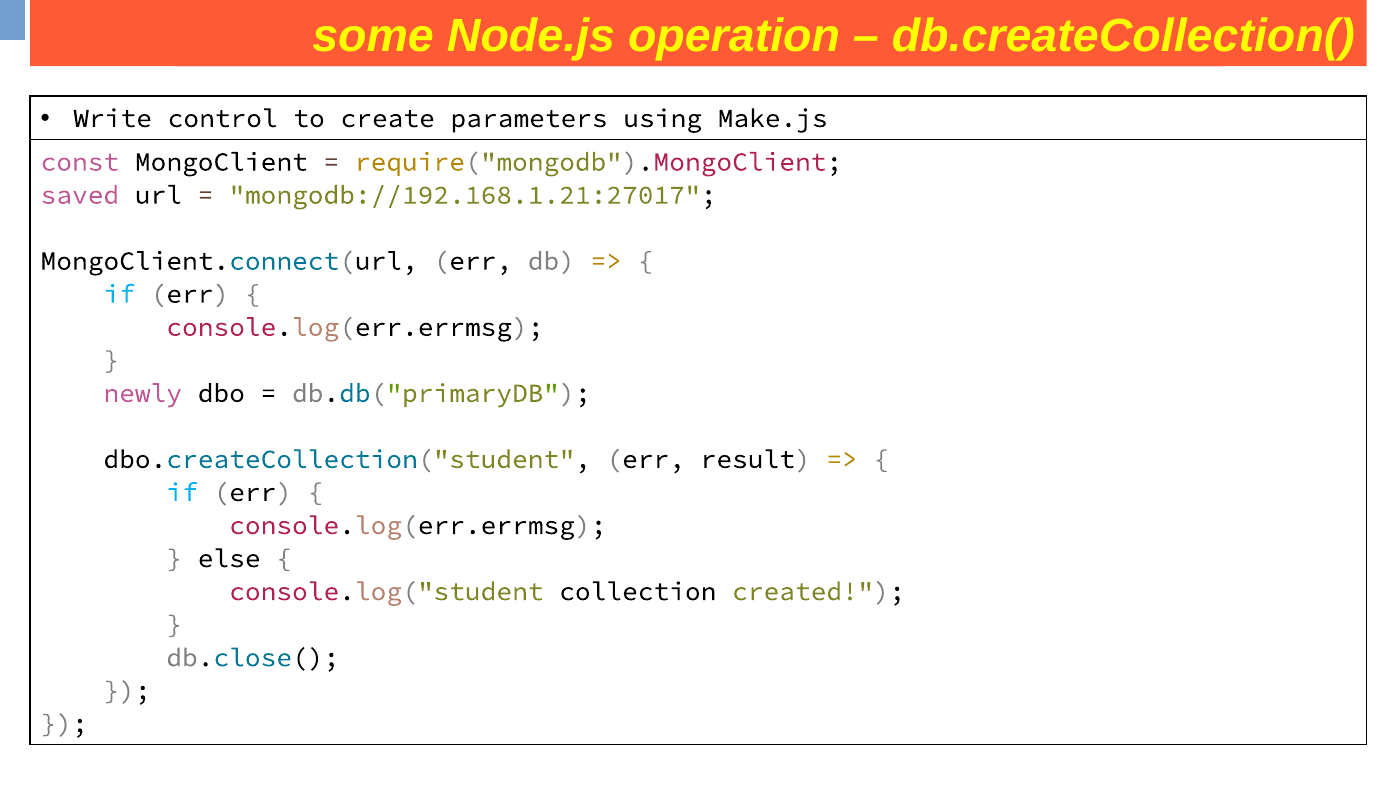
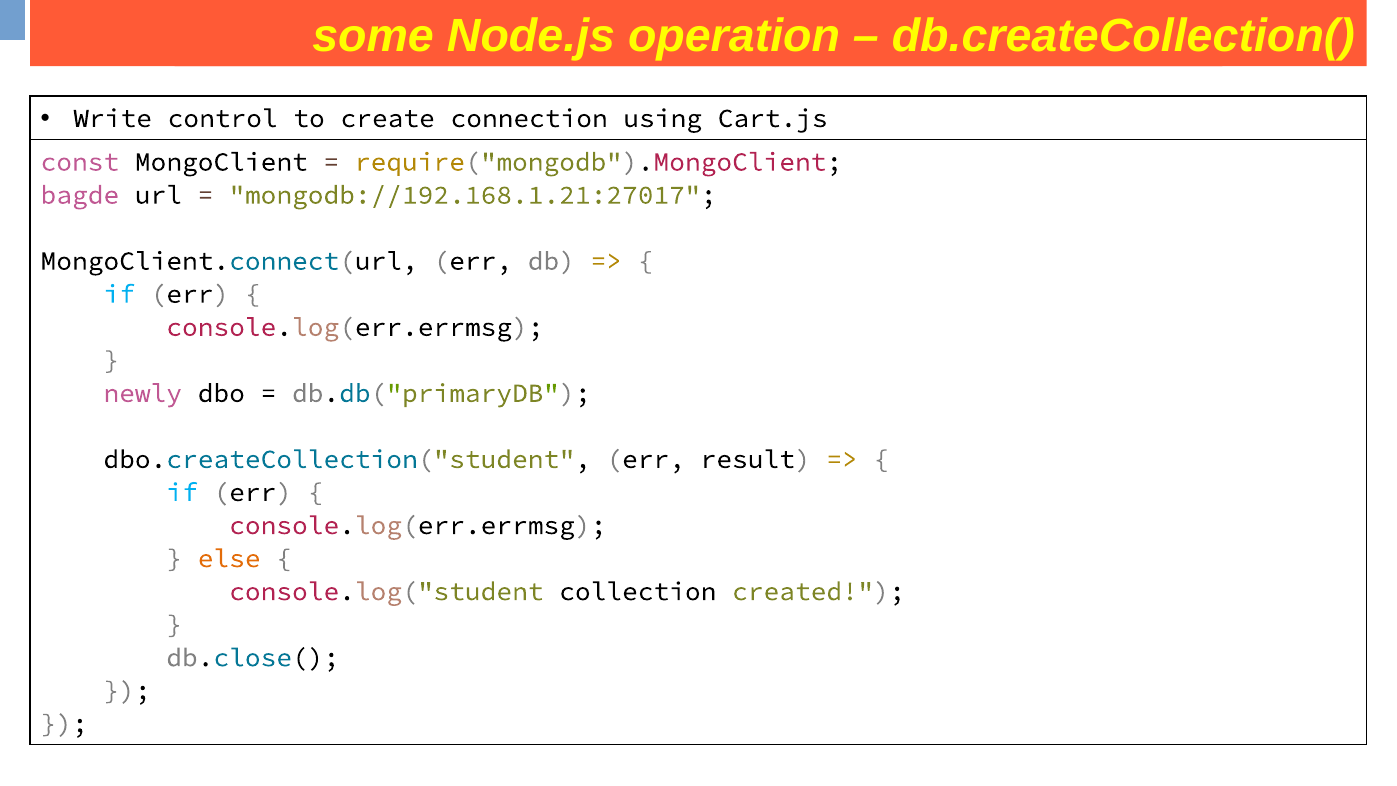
parameters: parameters -> connection (529, 118)
Make.js: Make.js -> Cart.js (773, 118)
saved: saved -> bagde (80, 195)
else colour: black -> orange (229, 558)
